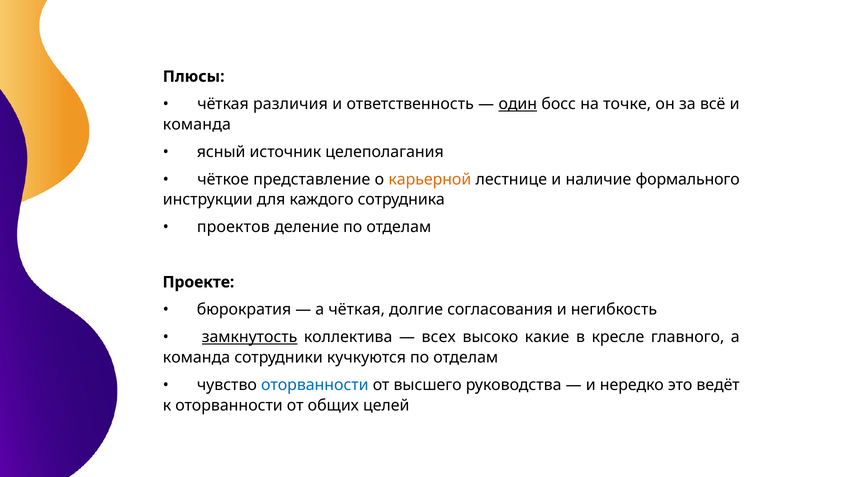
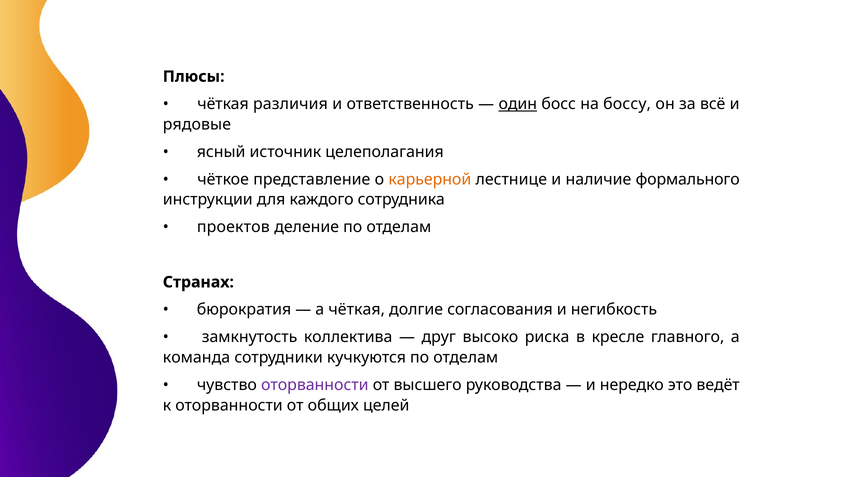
точке: точке -> боссу (627, 104)
команда: команда -> рядовые (197, 124)
Проекте: Проекте -> Странах (198, 282)
замкнутость underline: present -> none (250, 337)
всех: всех -> друг (439, 337)
какие: какие -> риска (547, 337)
оторванности colour: blue -> purple (315, 385)
